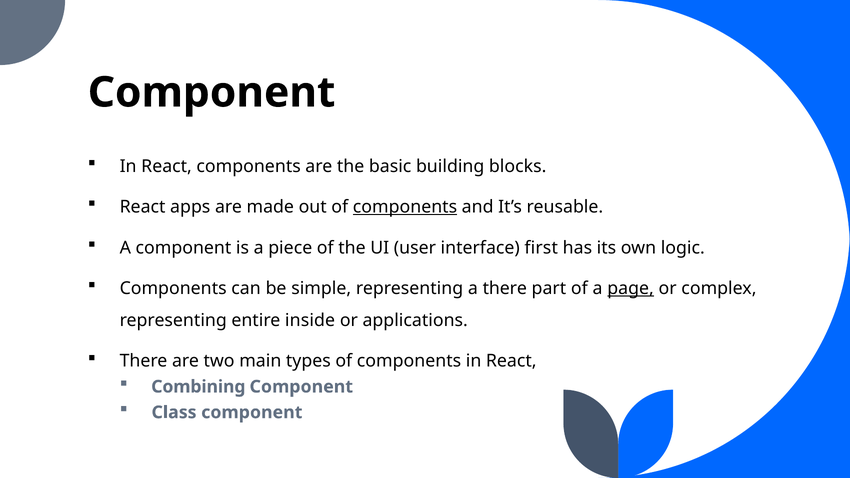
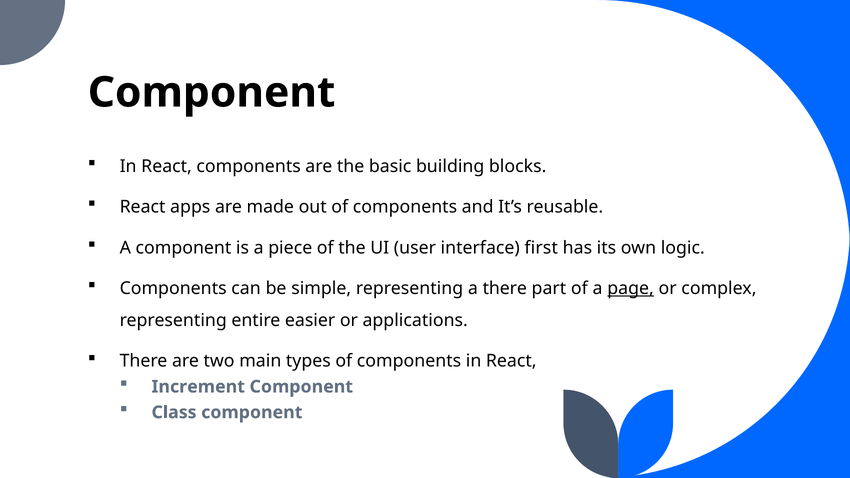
components underline: present -> none (405, 207)
inside: inside -> easier (310, 320)
Combining: Combining -> Increment (198, 387)
